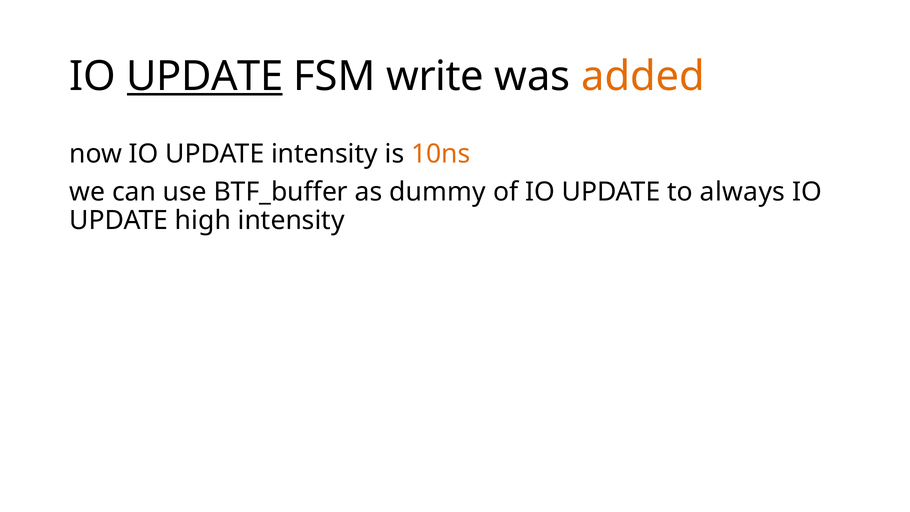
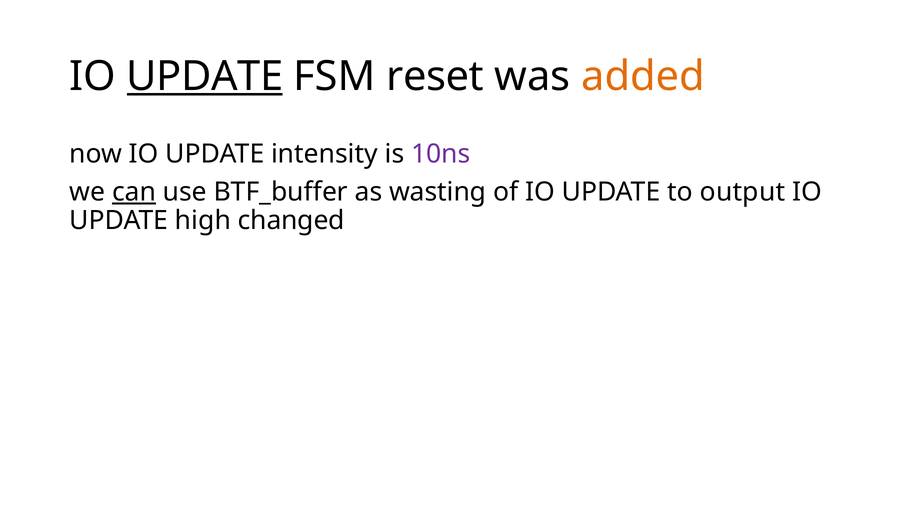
write: write -> reset (435, 76)
10ns colour: orange -> purple (441, 154)
can underline: none -> present (134, 192)
dummy: dummy -> wasting (438, 192)
always: always -> output (743, 192)
high intensity: intensity -> changed (291, 221)
